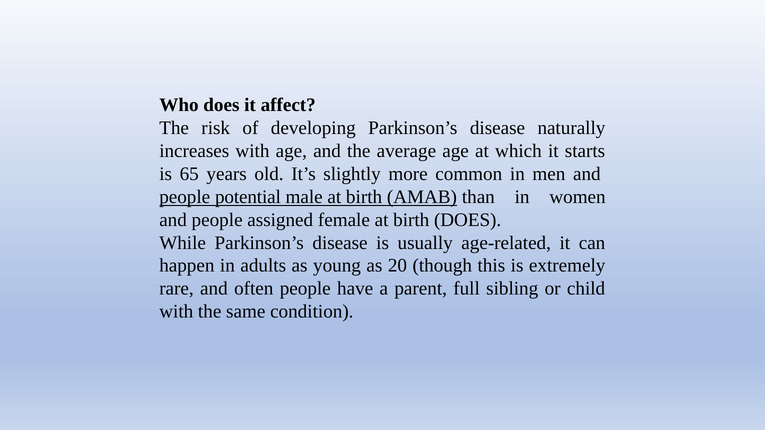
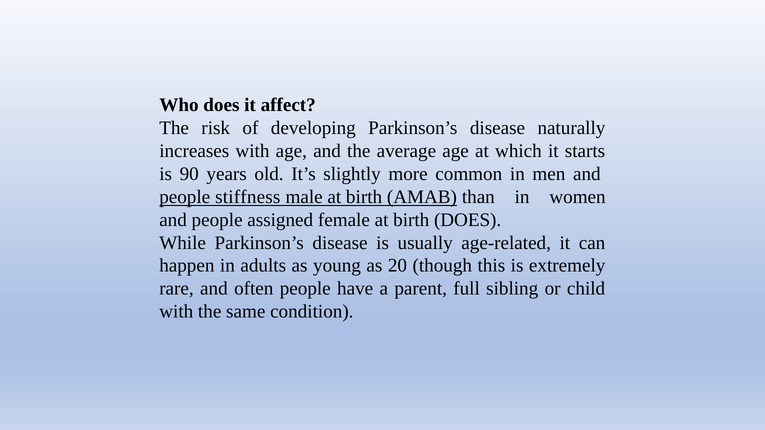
65: 65 -> 90 (189, 174)
potential: potential -> stiffness (248, 197)
